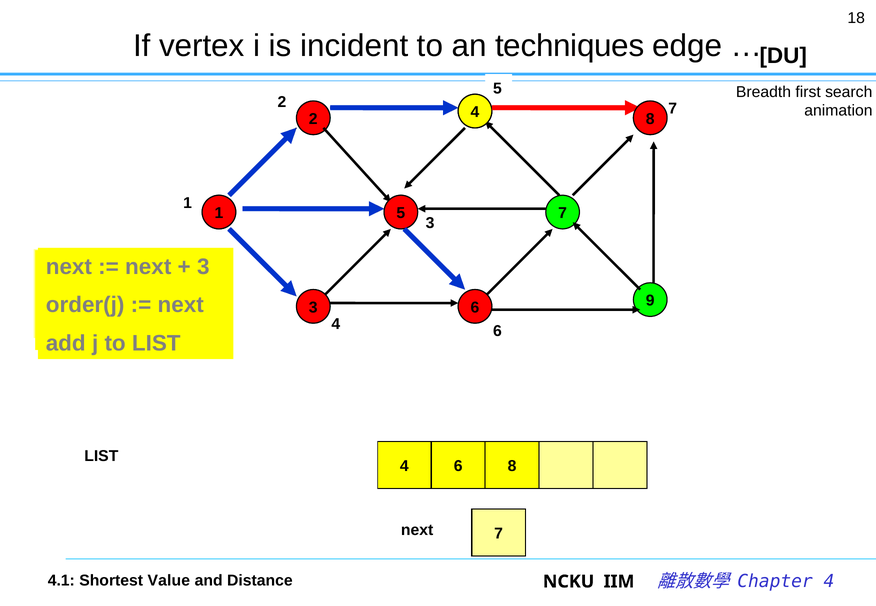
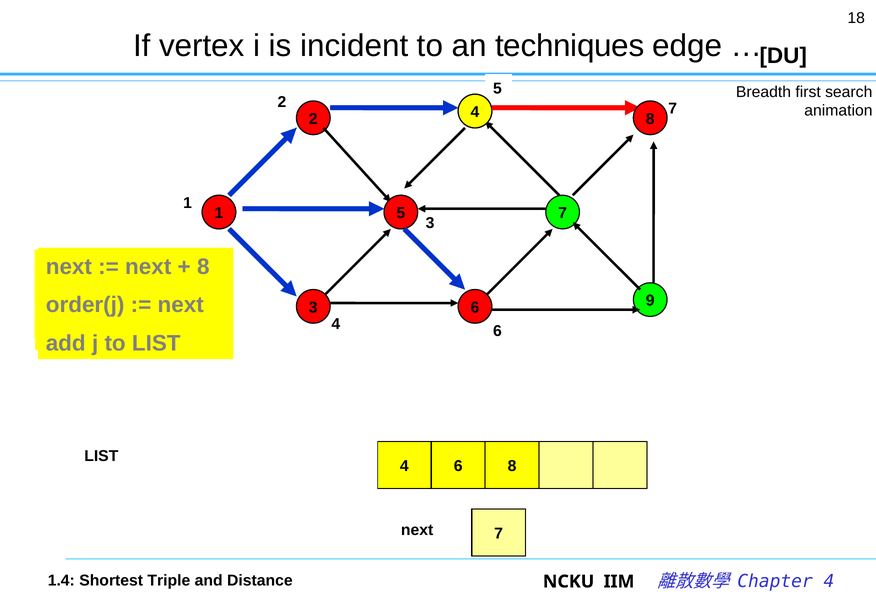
3: 3 -> 8 (203, 267)
4.1: 4.1 -> 1.4 (61, 581)
Value: Value -> Triple (169, 581)
